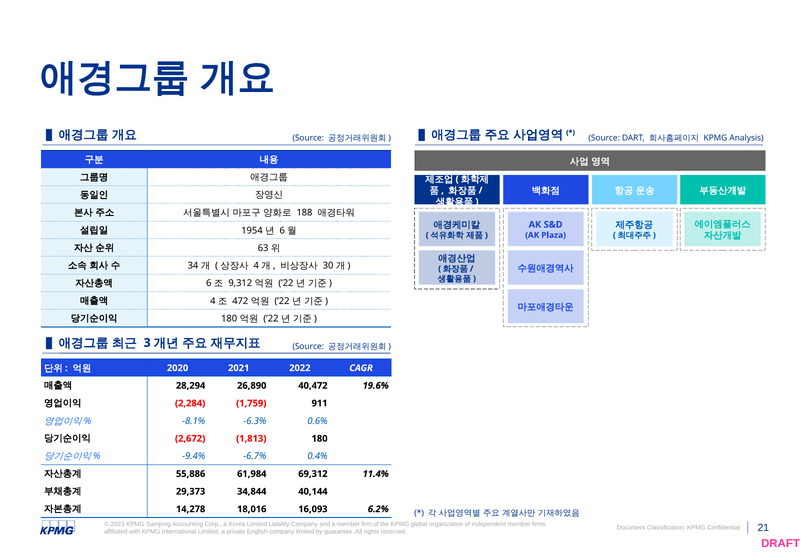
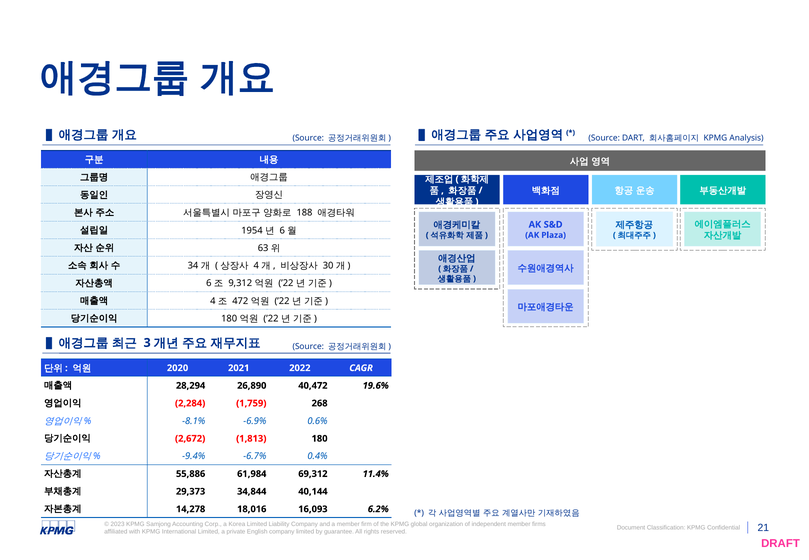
911: 911 -> 268 (320, 403)
-6.3%: -6.3% -> -6.9% (255, 421)
